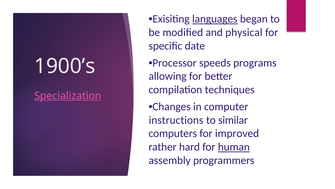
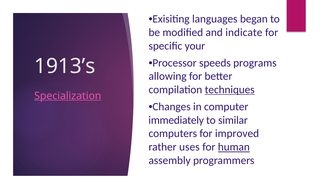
languages underline: present -> none (215, 19)
physical: physical -> indicate (244, 32)
date: date -> your (195, 46)
1900’s: 1900’s -> 1913’s (65, 66)
techniques underline: none -> present (230, 89)
instructions: instructions -> immediately (176, 120)
hard: hard -> uses (189, 147)
